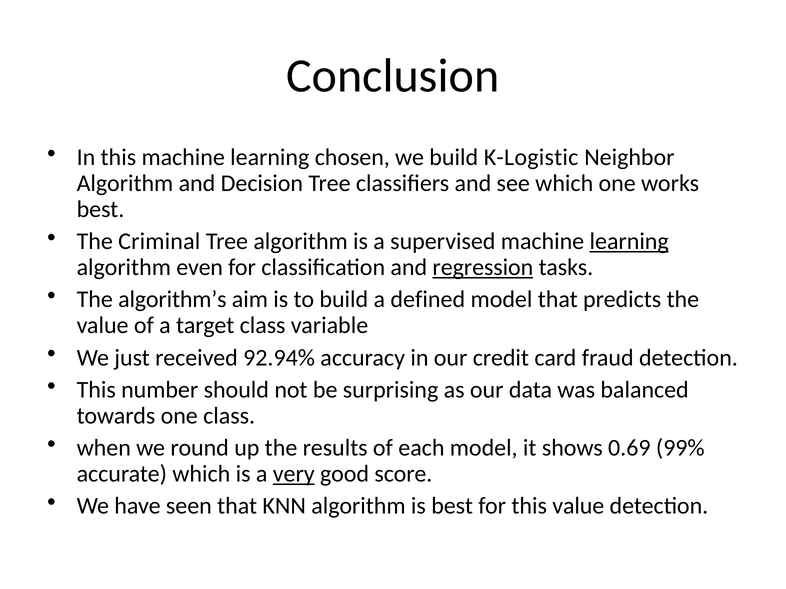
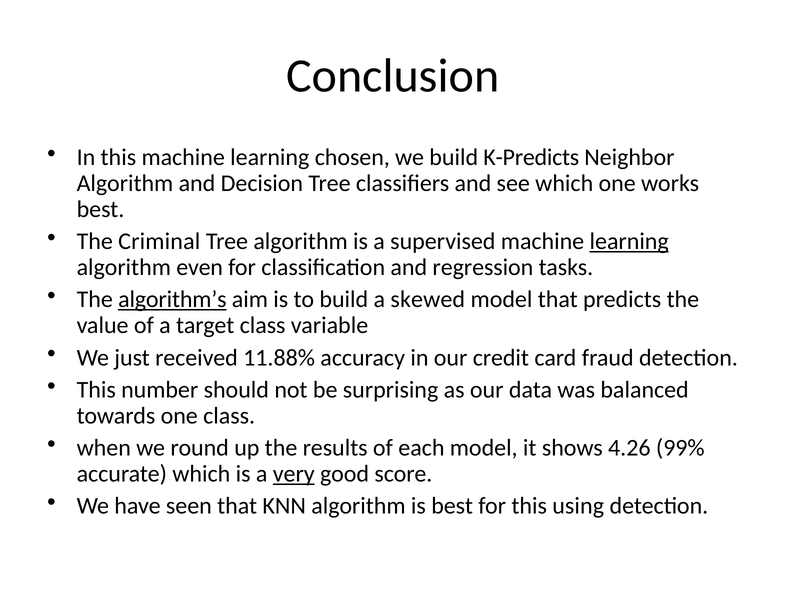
K-Logistic: K-Logistic -> K-Predicts (531, 158)
regression underline: present -> none (483, 268)
algorithm’s underline: none -> present (172, 300)
defined: defined -> skewed (428, 300)
92.94%: 92.94% -> 11.88% (279, 358)
0.69: 0.69 -> 4.26 (629, 448)
this value: value -> using (578, 506)
